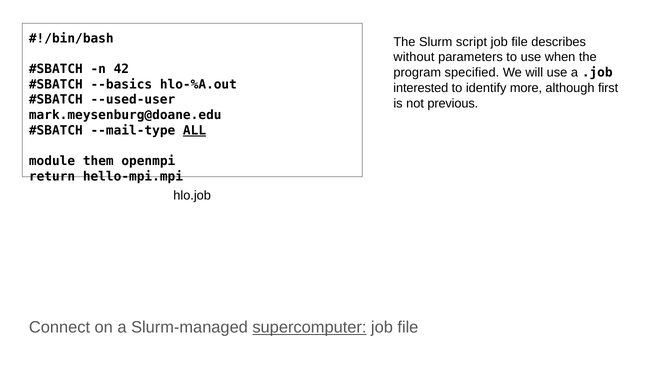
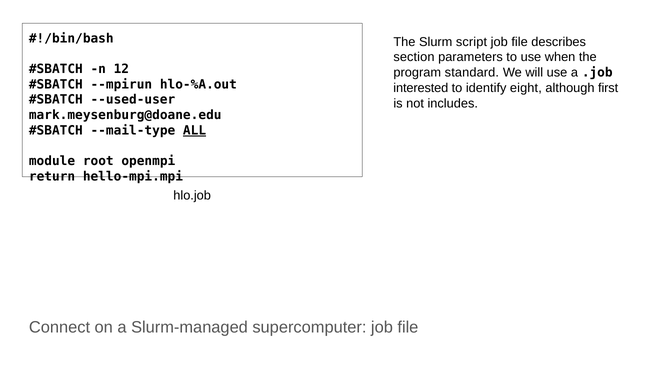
without: without -> section (414, 57)
42: 42 -> 12 (121, 69)
specified: specified -> standard (472, 73)
--basics: --basics -> --mpirun (121, 84)
more: more -> eight (526, 88)
previous: previous -> includes (453, 103)
them: them -> root (98, 161)
supercomputer underline: present -> none (309, 327)
